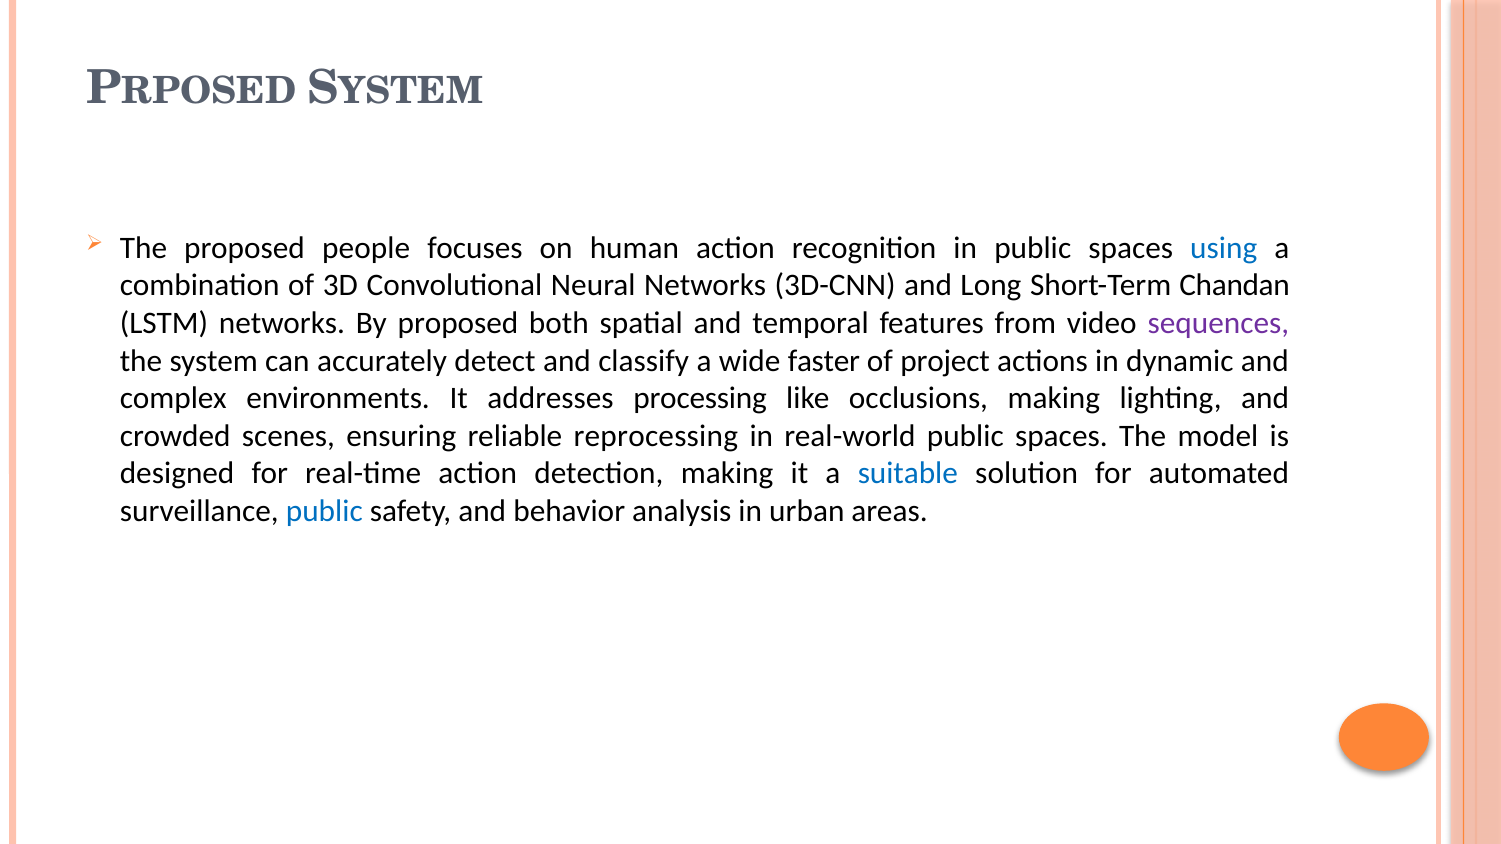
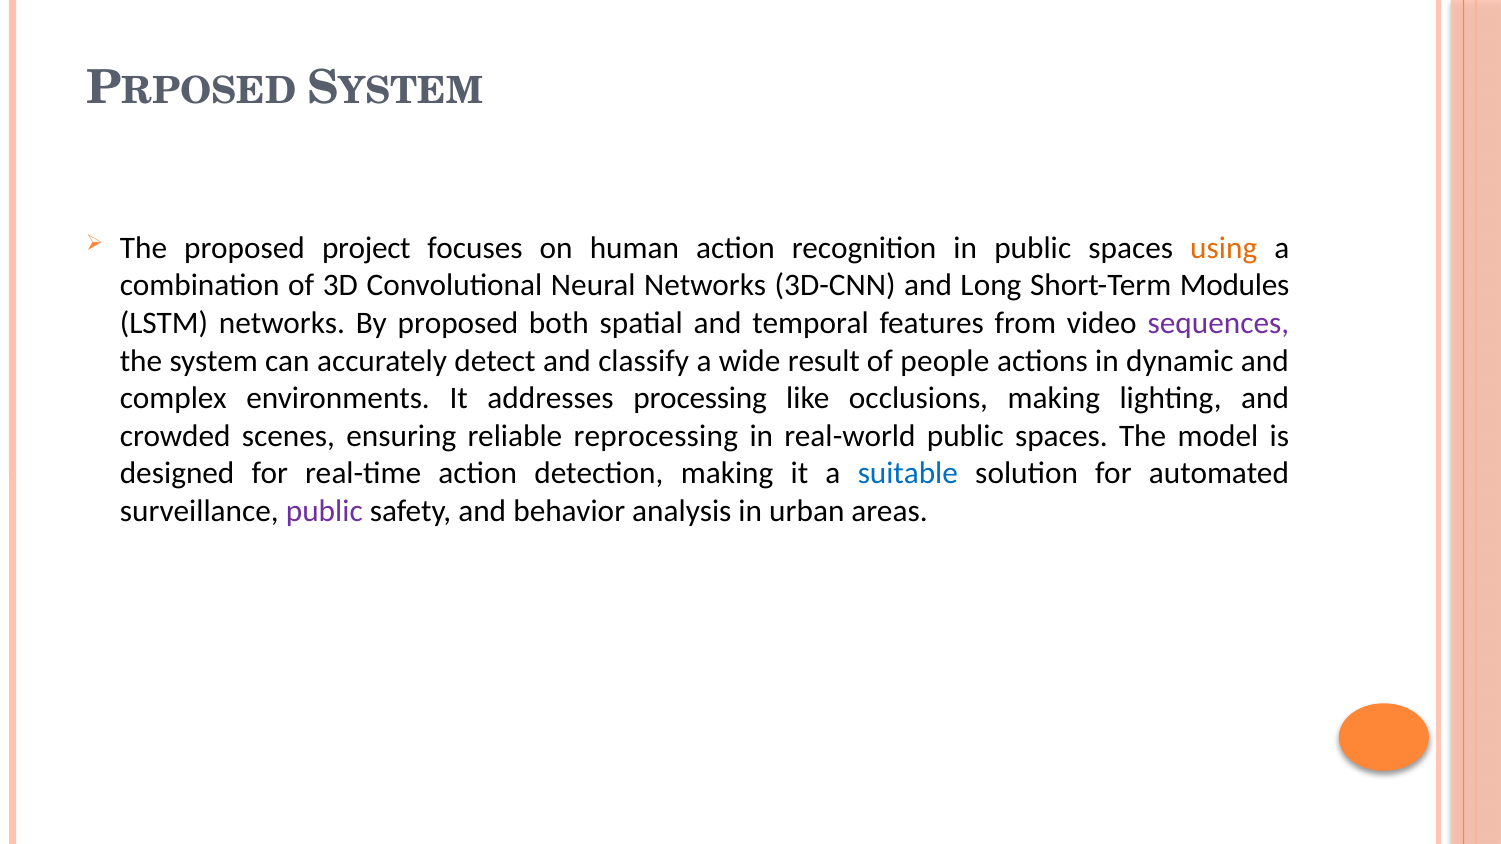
people: people -> project (366, 248)
using colour: blue -> orange (1224, 248)
Chandan: Chandan -> Modules (1235, 286)
faster: faster -> result (824, 361)
project: project -> people (945, 361)
public colour: blue -> purple (324, 511)
